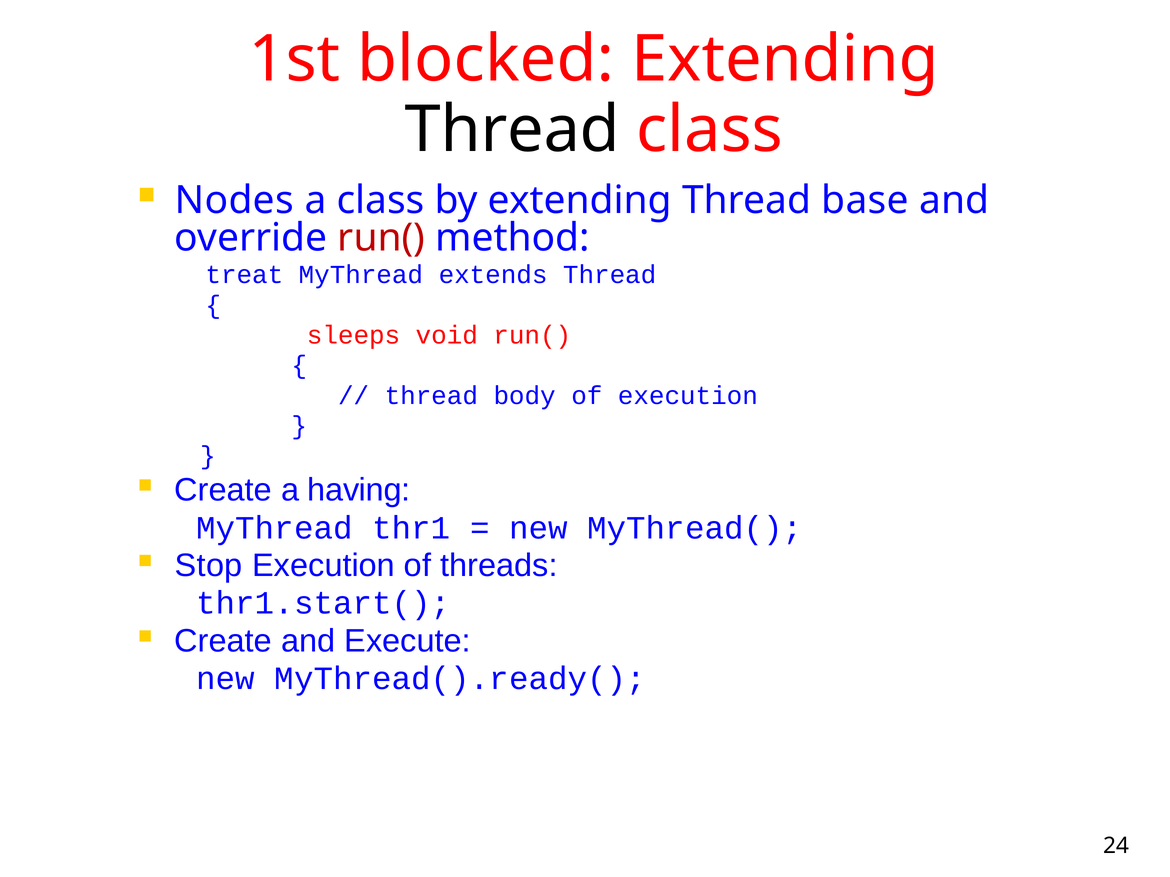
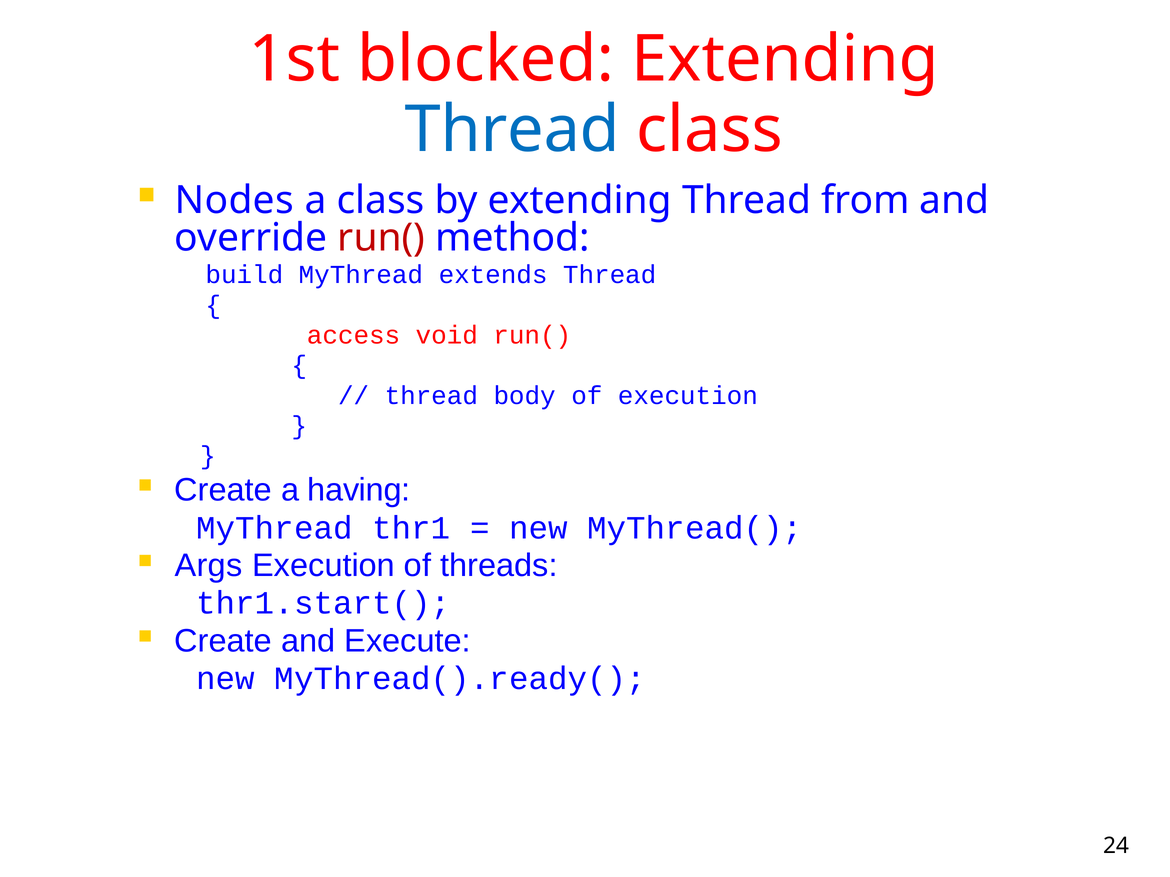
Thread colour: black -> blue (512, 130)
base: base -> from (865, 201)
treat: treat -> build (244, 275)
sleeps: sleeps -> access (354, 335)
Stop: Stop -> Args (209, 566)
